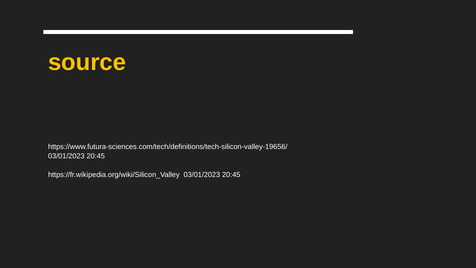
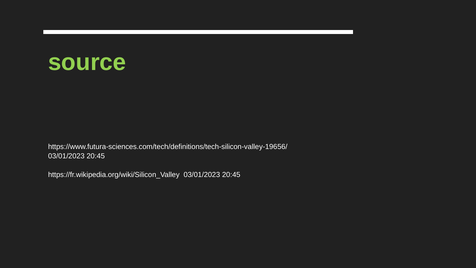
source colour: yellow -> light green (87, 62)
